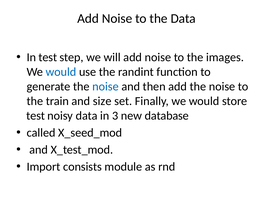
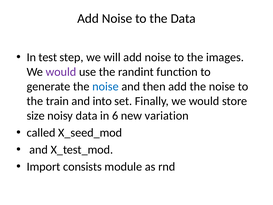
would colour: blue -> purple (61, 72)
size: size -> into (102, 101)
test: test -> size (36, 116)
3: 3 -> 6 (115, 116)
database: database -> variation (167, 116)
